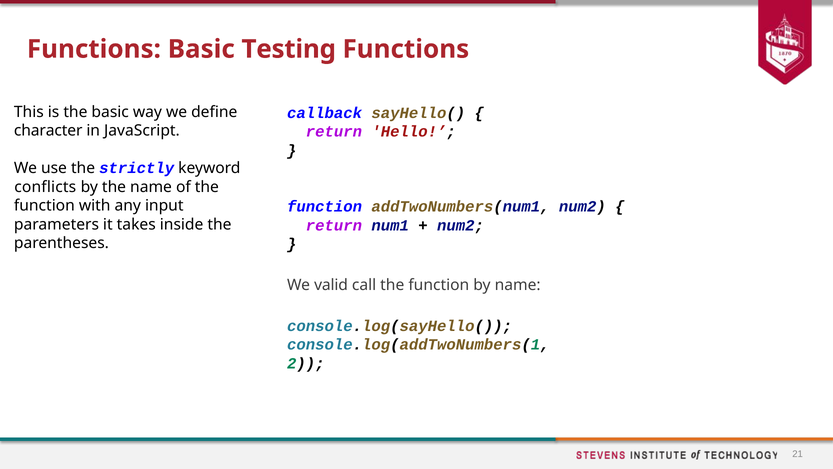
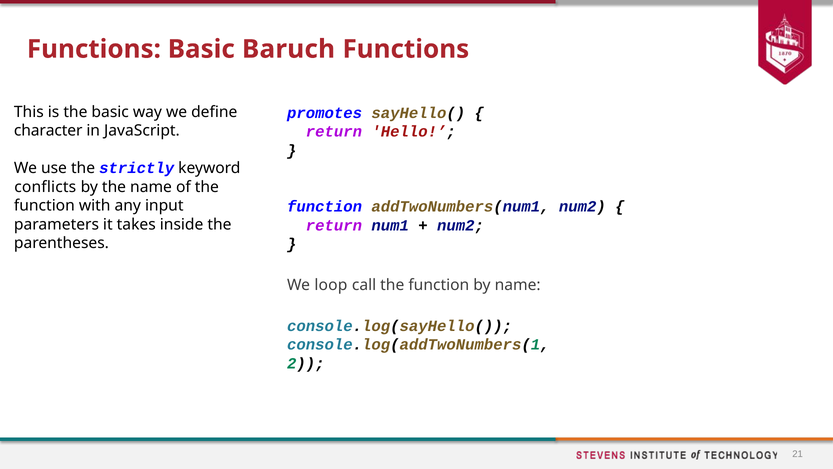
Testing: Testing -> Baruch (288, 49)
callback: callback -> promotes (325, 113)
valid: valid -> loop (331, 285)
